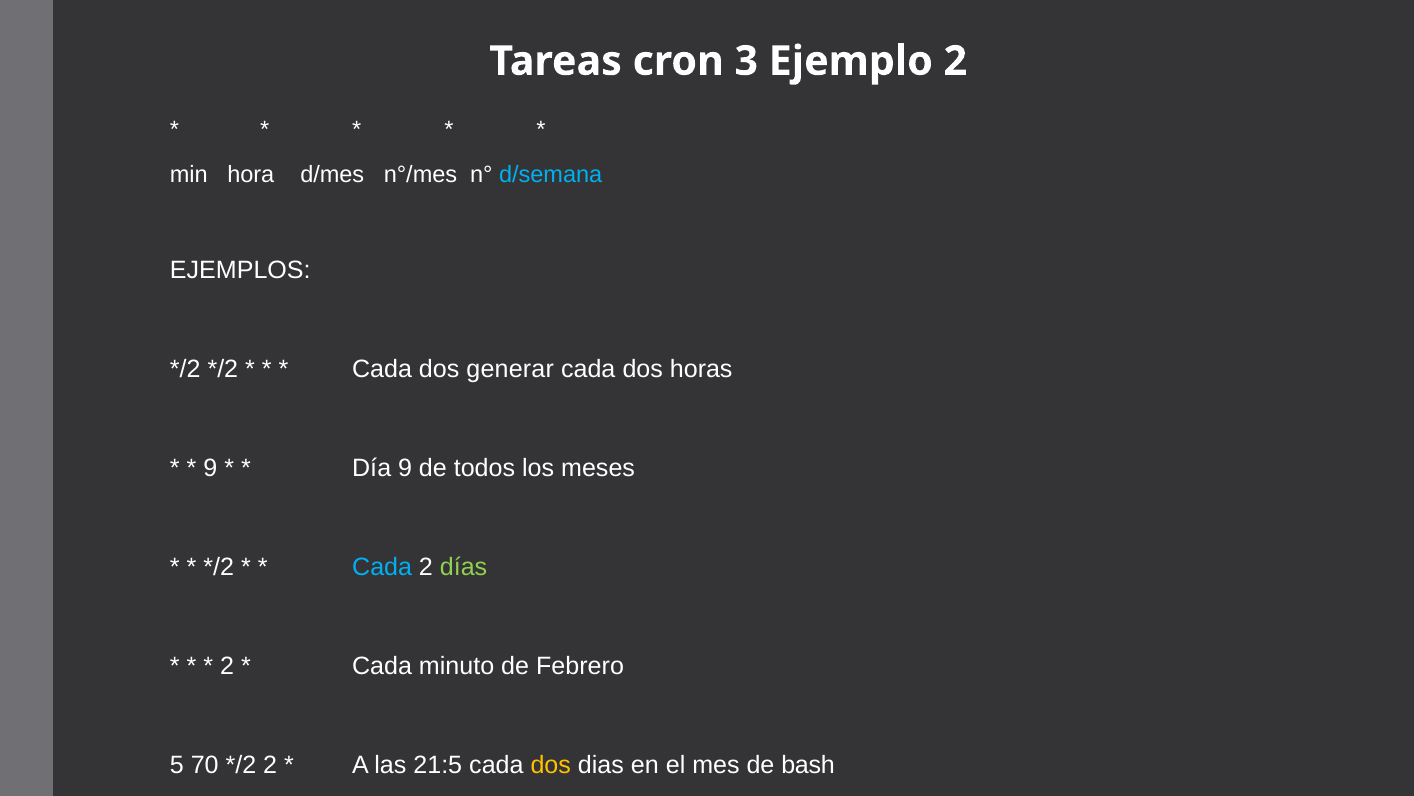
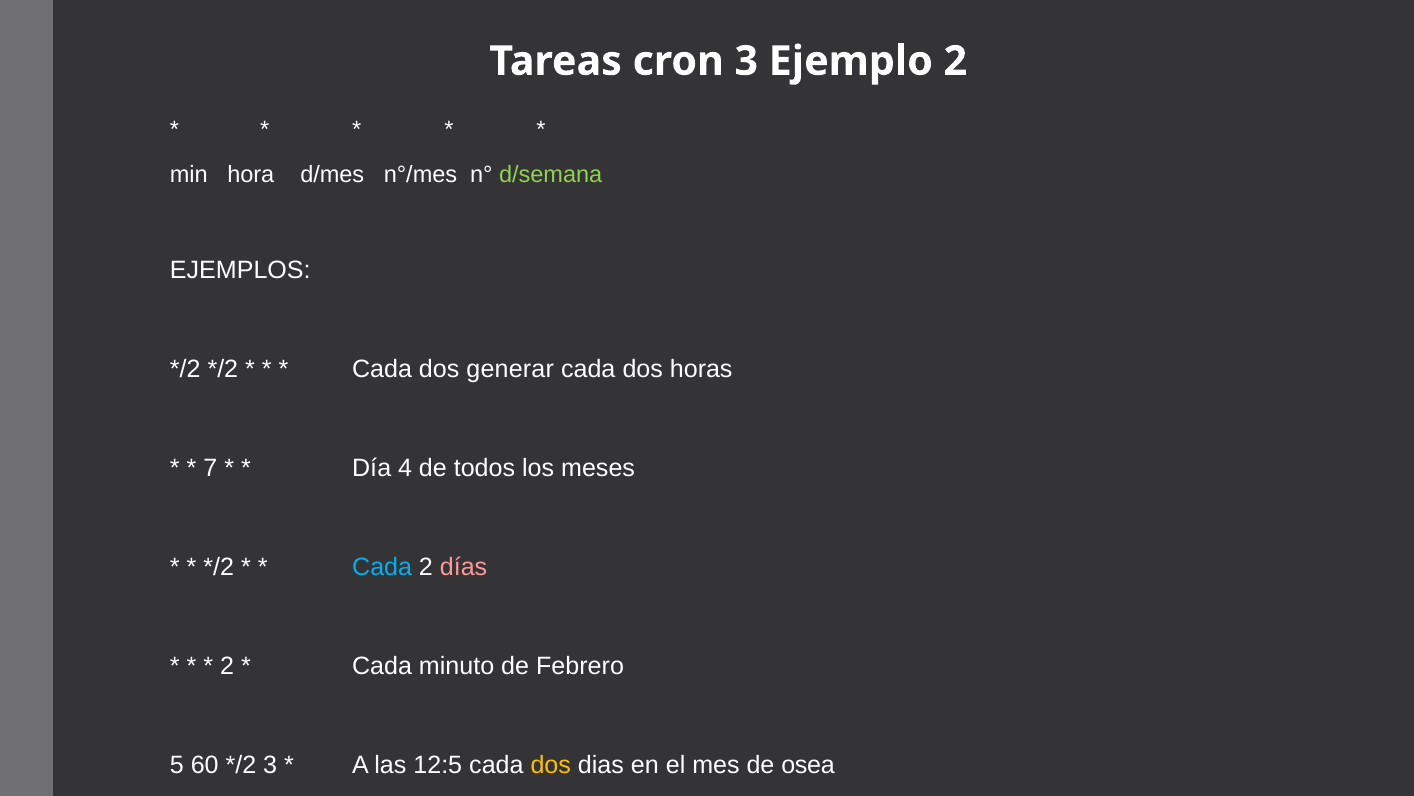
d/semana colour: light blue -> light green (551, 175)
9: 9 -> 7 (210, 468)
Día 9: 9 -> 4 (405, 468)
días colour: light green -> pink (464, 567)
70: 70 -> 60 (205, 764)
2: 2 -> 3 (270, 764)
21:5: 21:5 -> 12:5 (438, 764)
bash: bash -> osea (808, 764)
